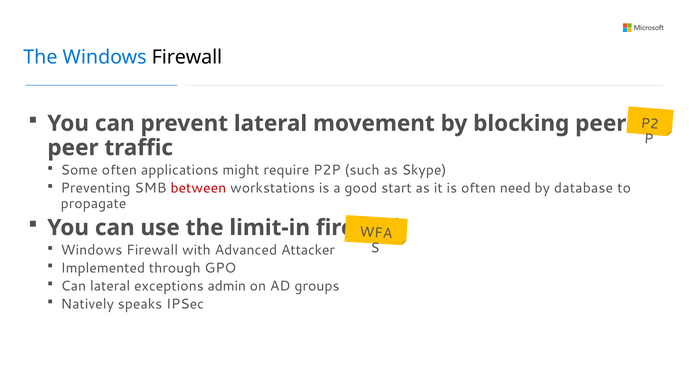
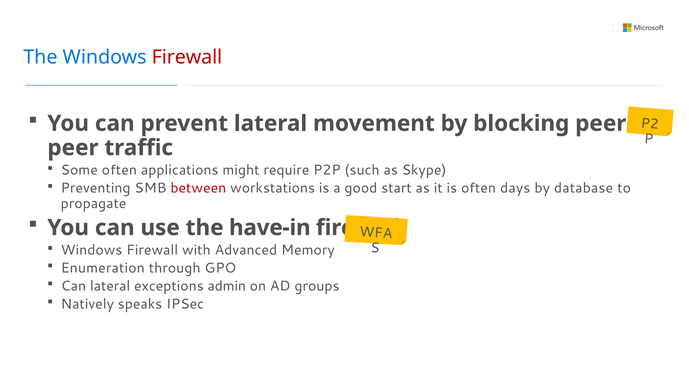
Firewall colour: black -> red (187, 57)
need: need -> days (515, 189)
limit-in: limit-in -> have-in (270, 228)
Attacker: Attacker -> Memory (308, 251)
Implemented: Implemented -> Enumeration (103, 269)
